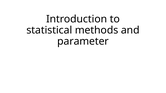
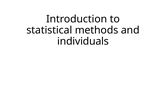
parameter: parameter -> individuals (83, 41)
